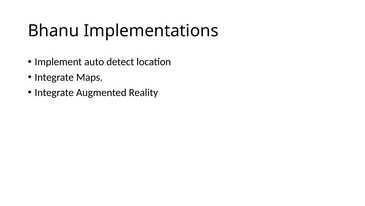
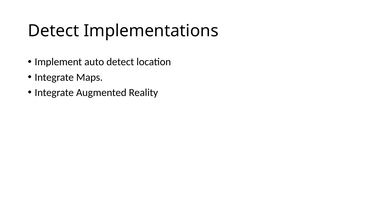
Bhanu: Bhanu -> Detect (53, 31)
